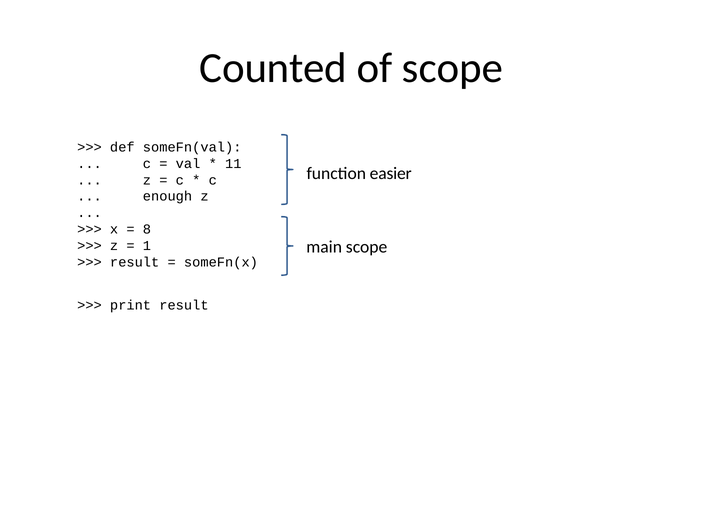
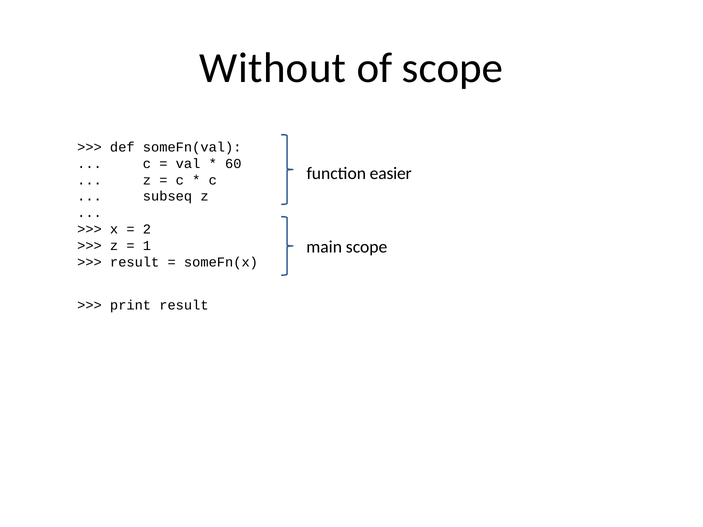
Counted: Counted -> Without (273, 68)
11: 11 -> 60 (233, 164)
enough: enough -> subseq (167, 197)
8: 8 -> 2 (147, 229)
